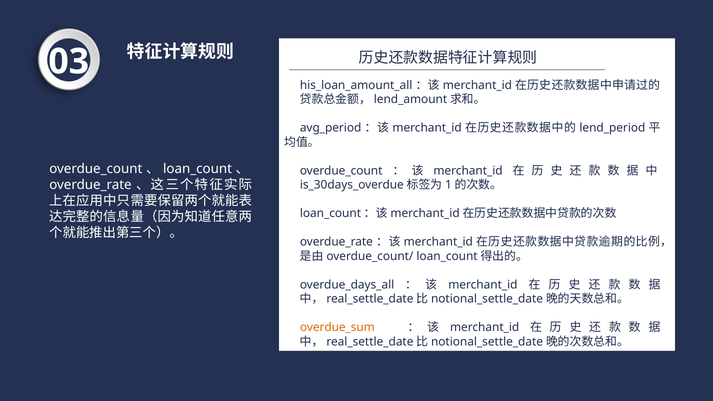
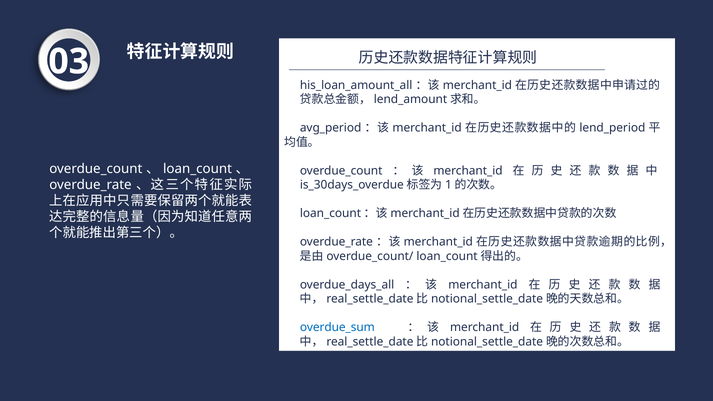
overdue_sum colour: orange -> blue (337, 327)
